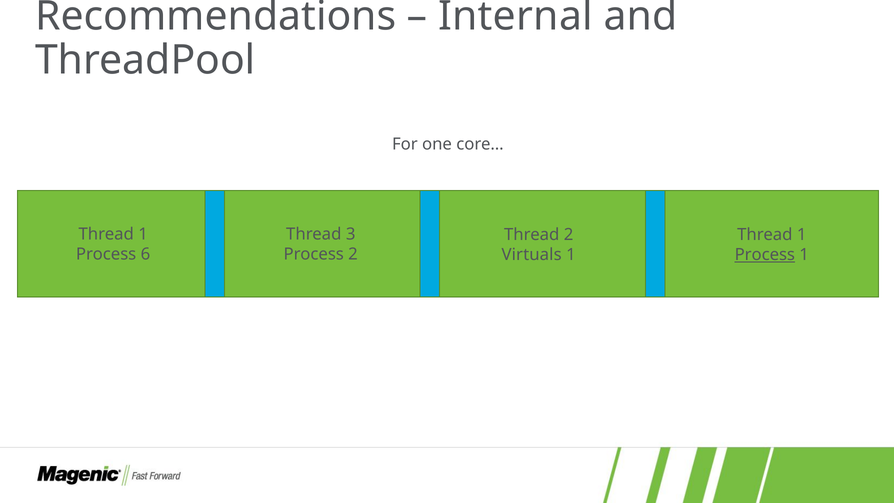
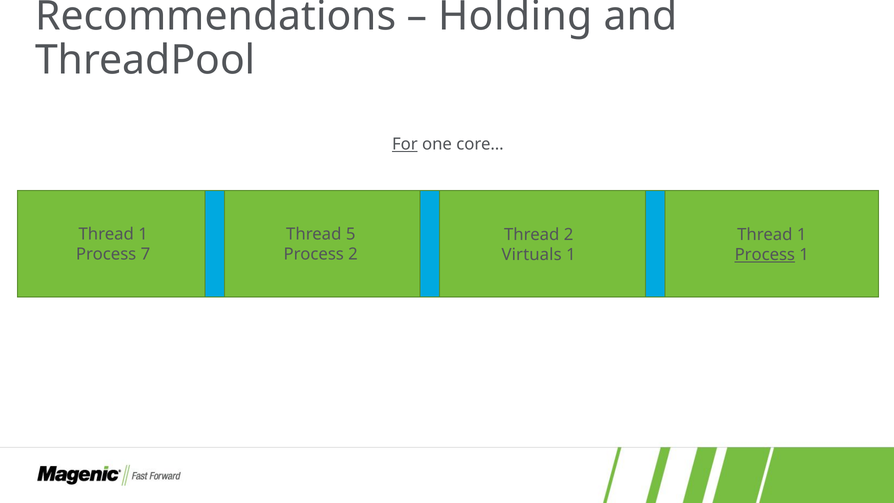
Internal: Internal -> Holding (515, 16)
For underline: none -> present (405, 144)
3: 3 -> 5 (351, 234)
6: 6 -> 7 (145, 254)
